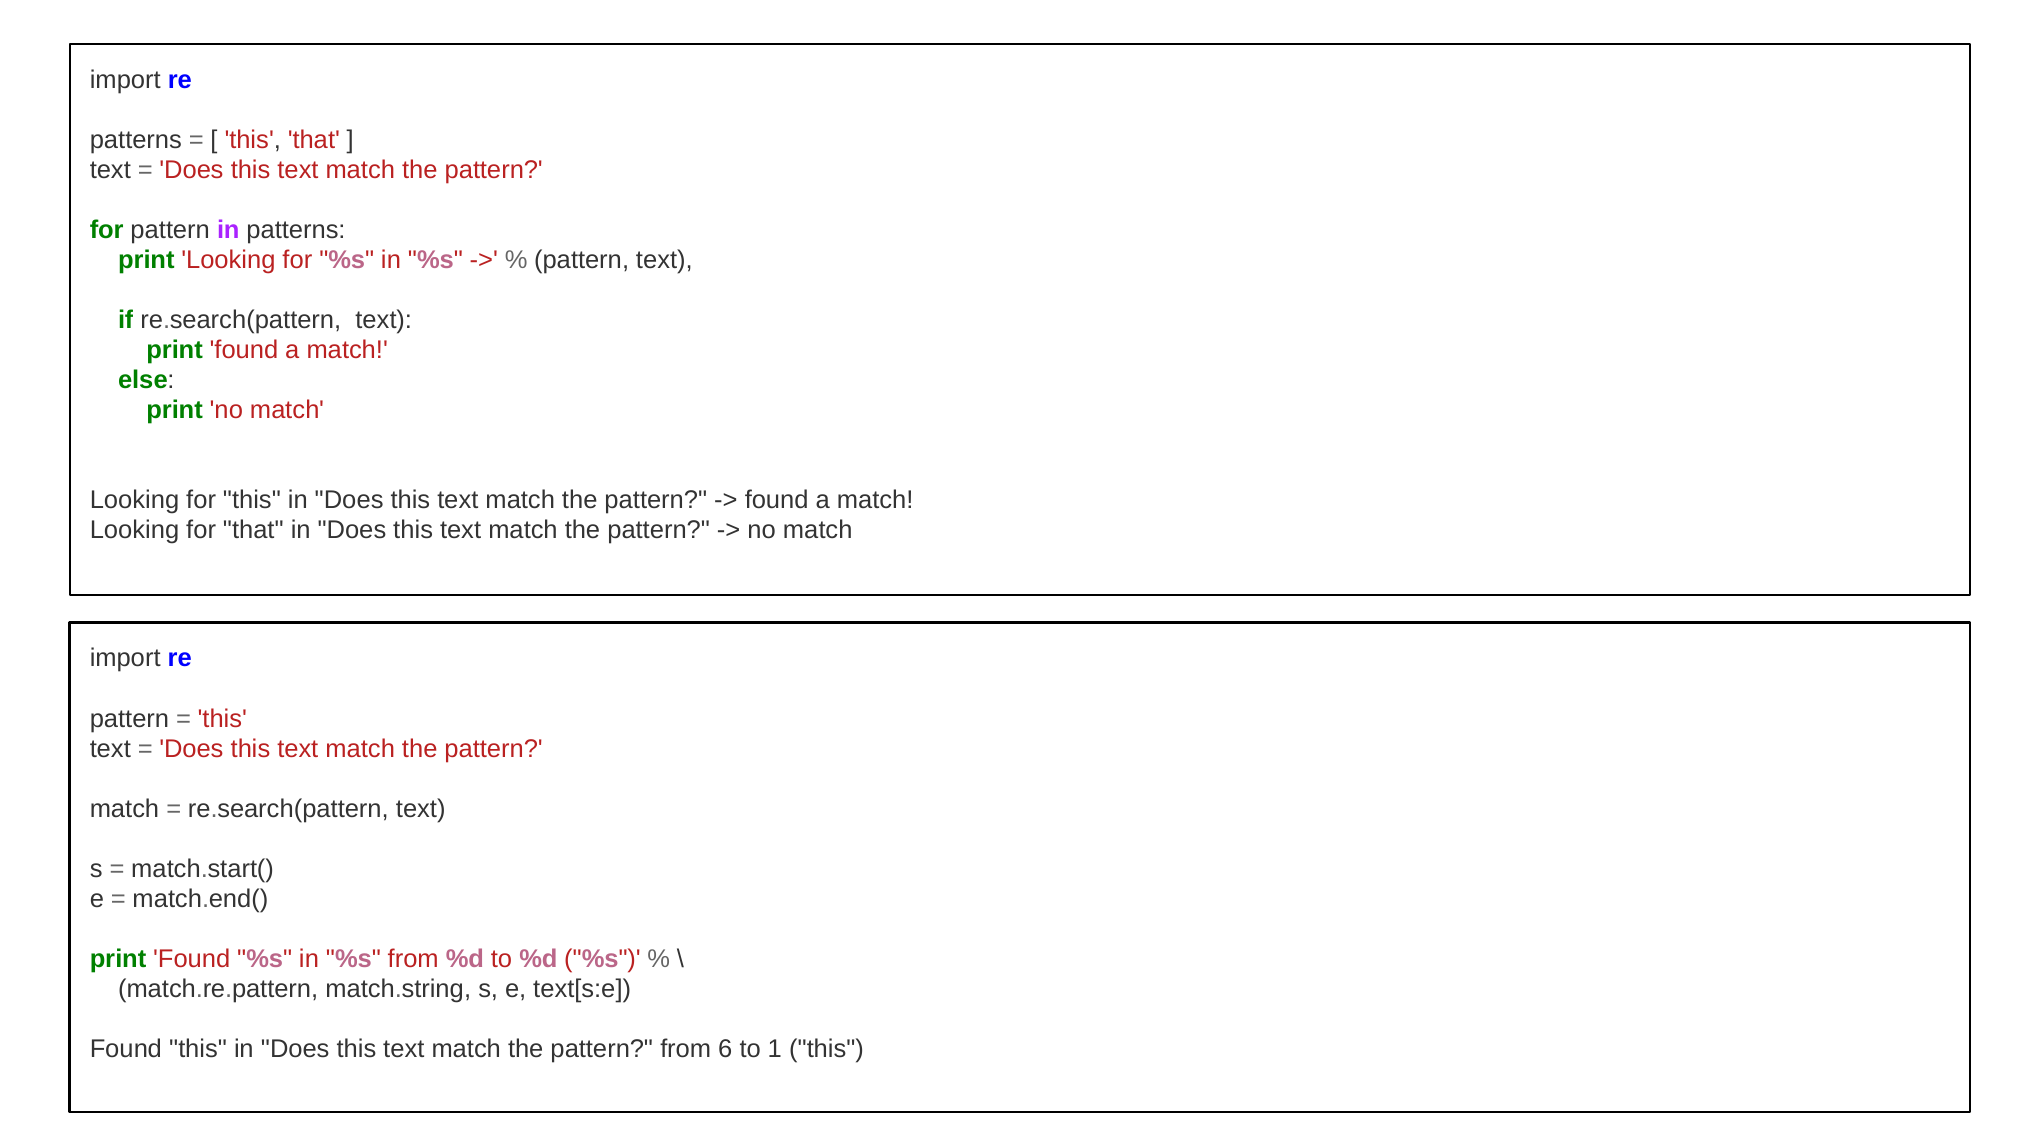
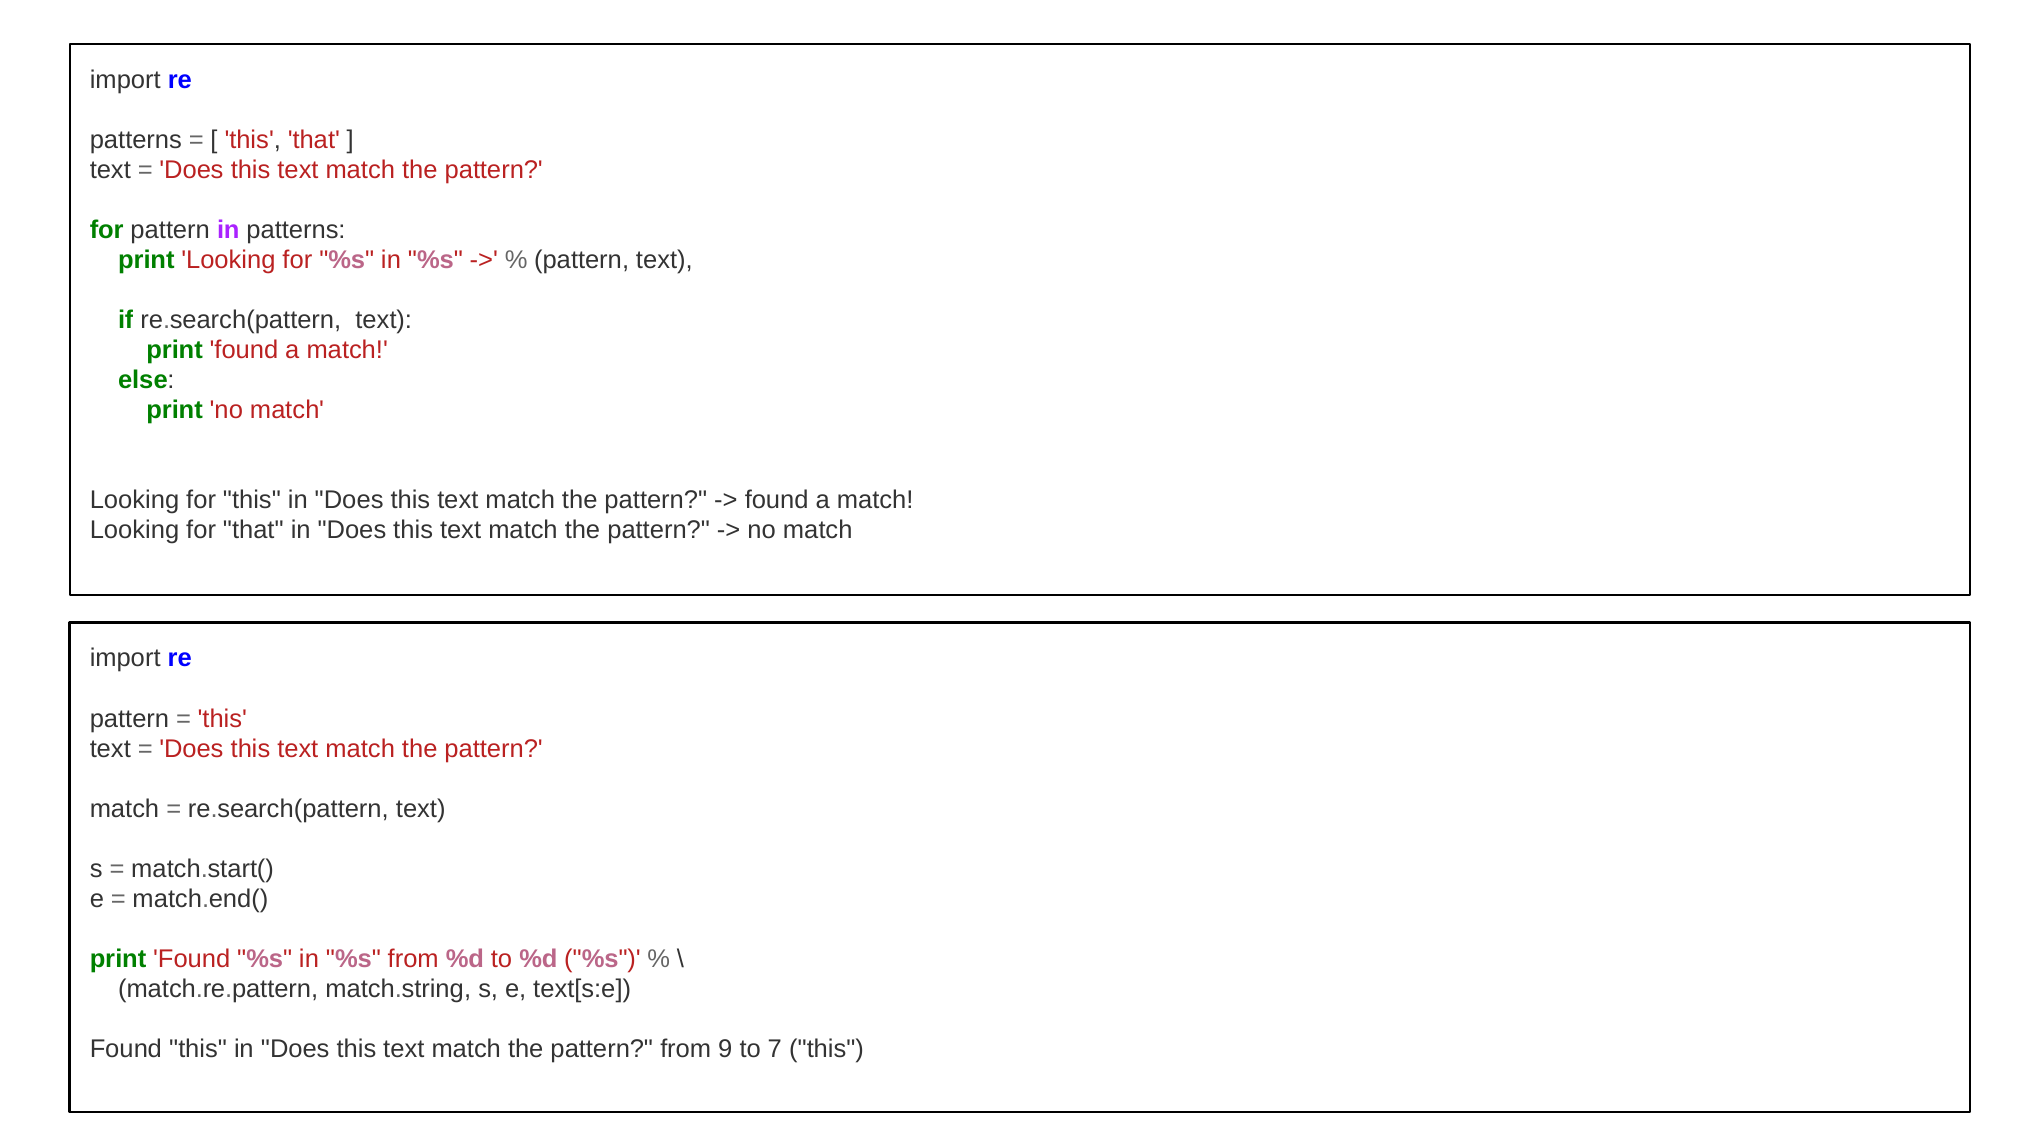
6: 6 -> 9 (725, 1049)
1: 1 -> 7 (775, 1049)
